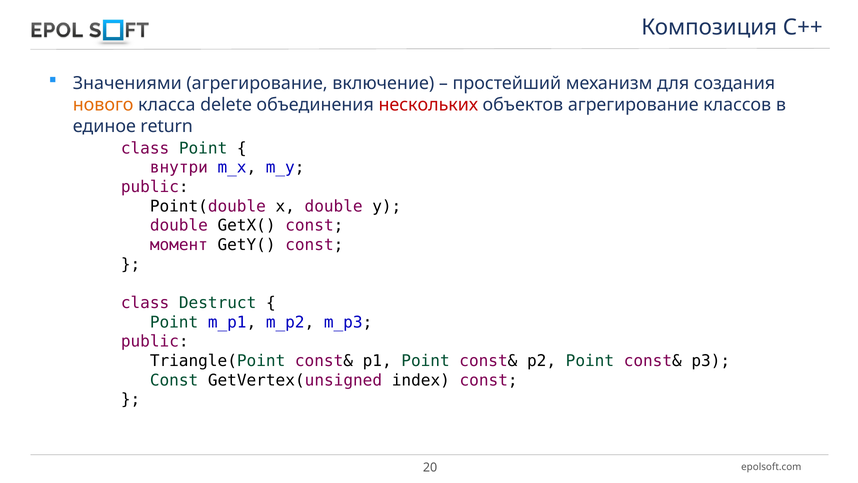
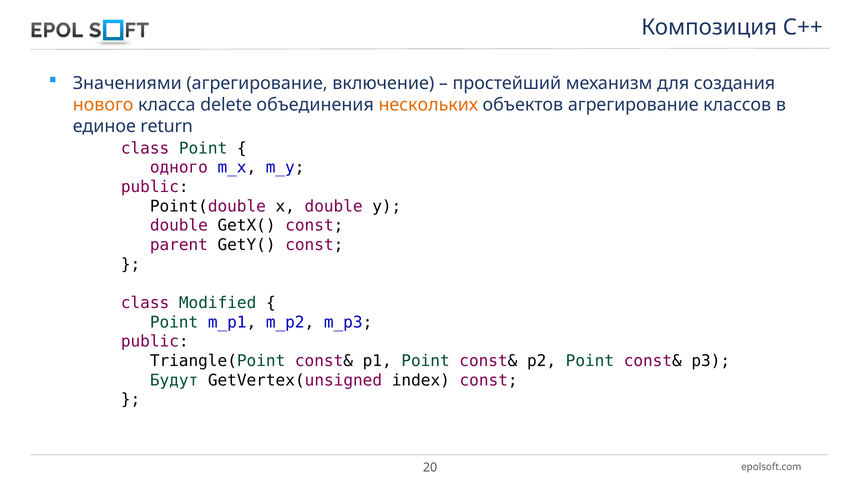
нескольких colour: red -> orange (428, 105)
внутри: внутри -> одного (179, 168)
момент: момент -> parent (179, 245)
Destruct: Destruct -> Modified (218, 303)
Const: Const -> Будут (174, 380)
